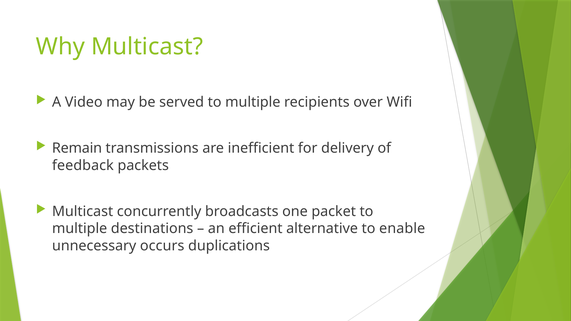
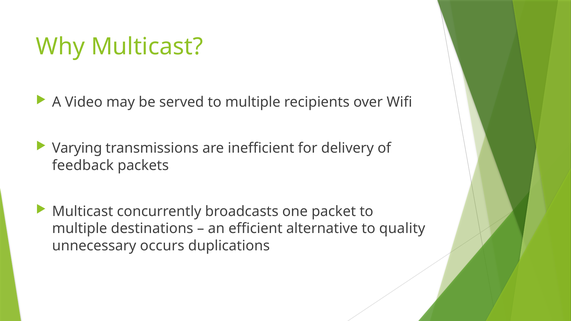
Remain: Remain -> Varying (77, 148)
enable: enable -> quality (402, 229)
